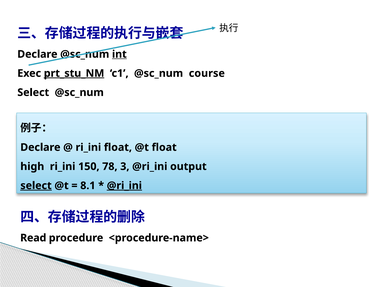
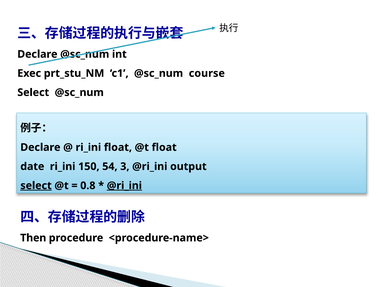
int underline: present -> none (119, 54)
prt_stu_NM underline: present -> none (74, 73)
high: high -> date (32, 167)
78: 78 -> 54 (110, 167)
8.1: 8.1 -> 0.8 (88, 186)
Read: Read -> Then (33, 238)
